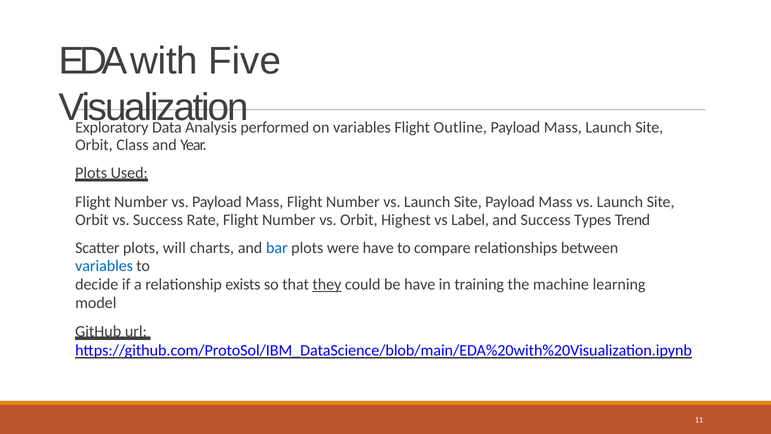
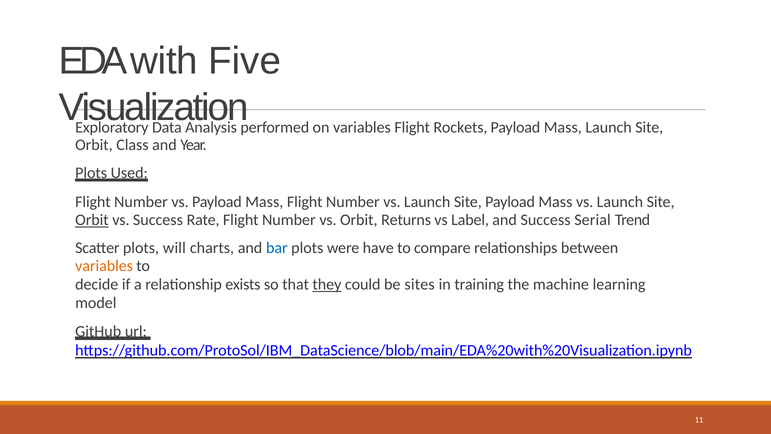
Outline: Outline -> Rockets (460, 127)
Orbit underline: none -> present (92, 220)
Highest: Highest -> Returns (406, 220)
Types: Types -> Serial (593, 220)
variables colour: blue -> orange (104, 266)
be have: have -> sites (420, 284)
